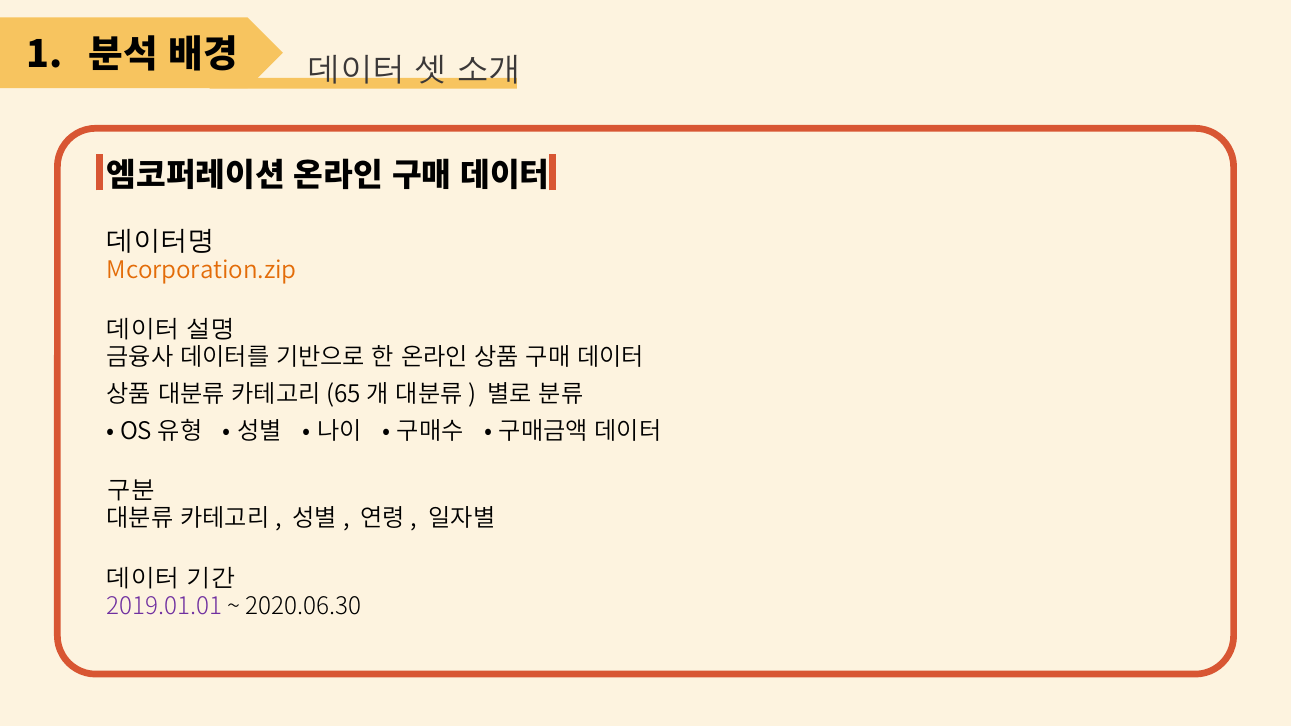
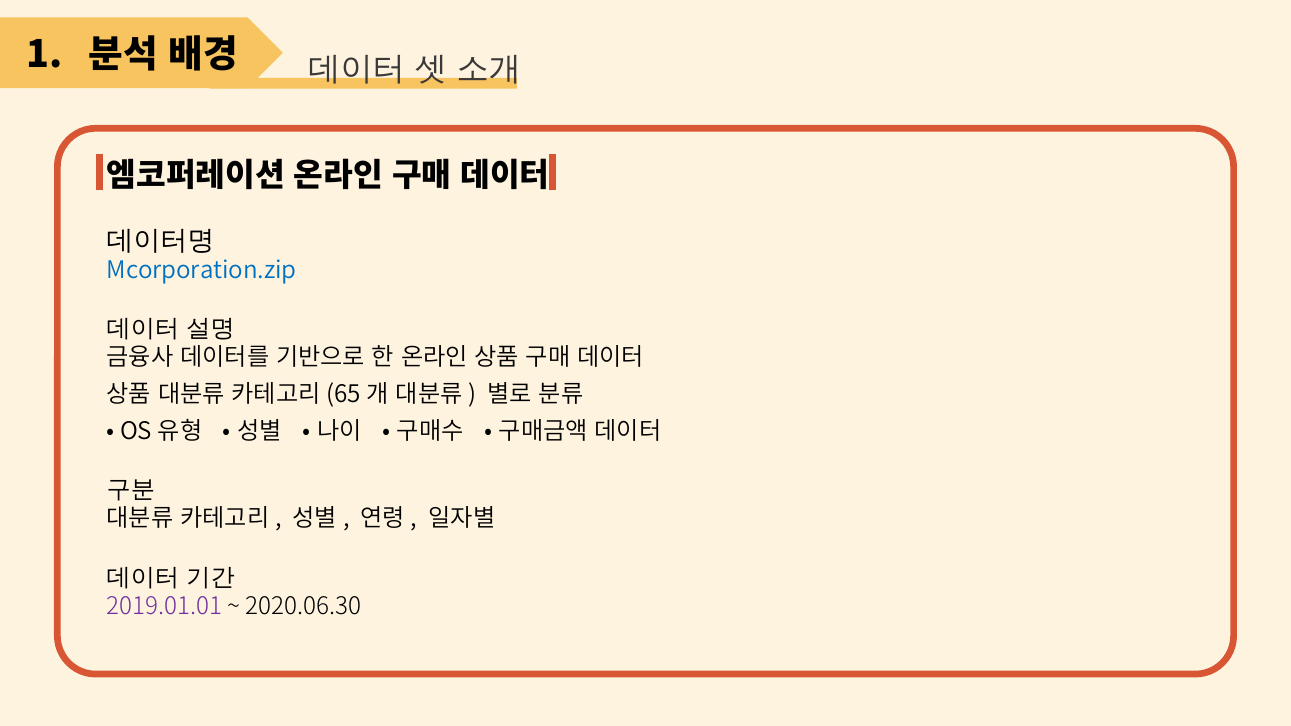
Mcorporation.zip colour: orange -> blue (202, 271)
